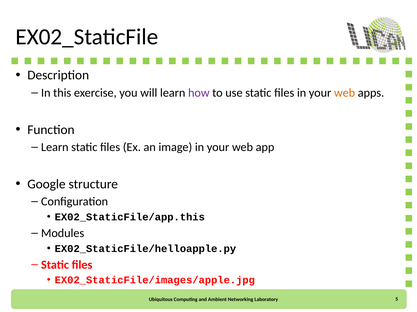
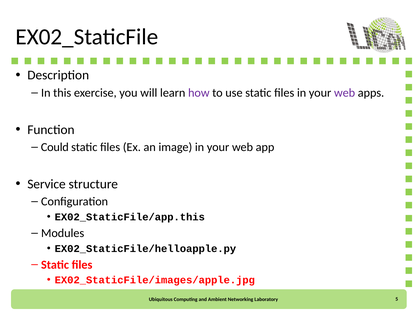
web colour: orange -> purple (345, 93)
Learn: Learn -> Could (55, 148)
Google: Google -> Service (46, 184)
